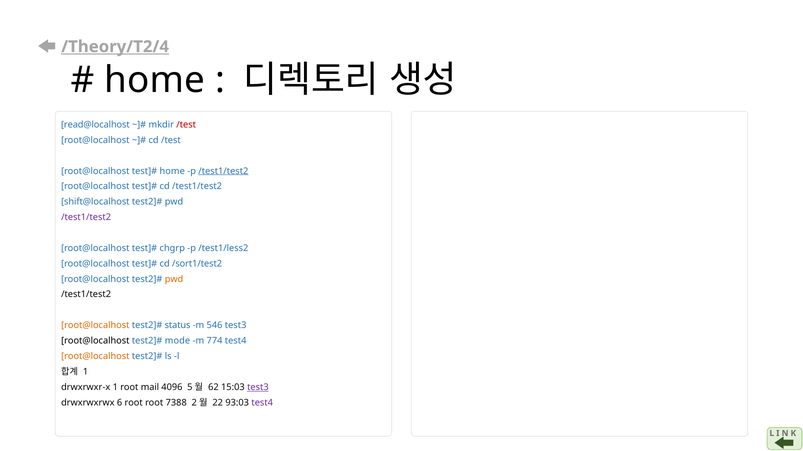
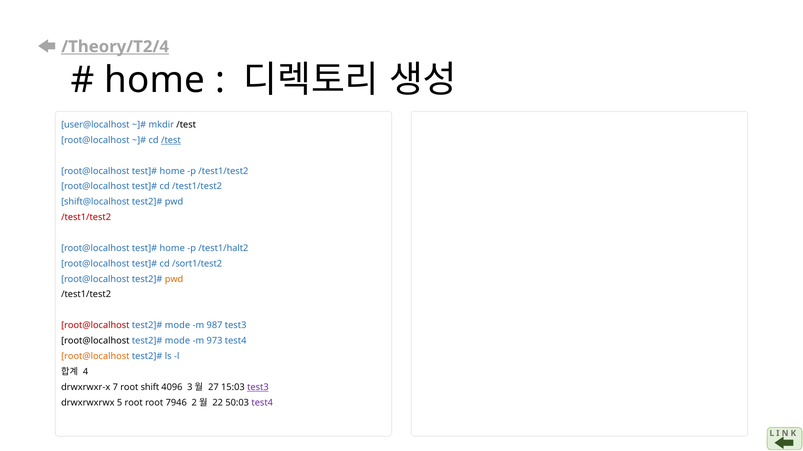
read@localhost: read@localhost -> user@localhost (95, 125)
/test colour: red -> black (186, 125)
/test underline: none -> present (171, 140)
/test1/test2 underline: present -> none (223, 171)
/test1/test2 colour: purple -> red (86, 218)
chgrp: chgrp -> home (172, 249)
/test1/less2: /test1/less2 -> /test1/halt2 (223, 249)
root@localhost colour: orange -> red (95, 326)
status: status -> mode (177, 326)
546: 546 -> 987 (215, 326)
774: 774 -> 973 (215, 341)
1: 1 -> 4 (86, 372)
drwxrwxr-x 1: 1 -> 7 (115, 388)
mail: mail -> shift (150, 388)
5: 5 -> 3 (190, 388)
62: 62 -> 27 (213, 388)
6: 6 -> 5 (120, 403)
7388: 7388 -> 7946 (176, 403)
93:03: 93:03 -> 50:03 (237, 403)
